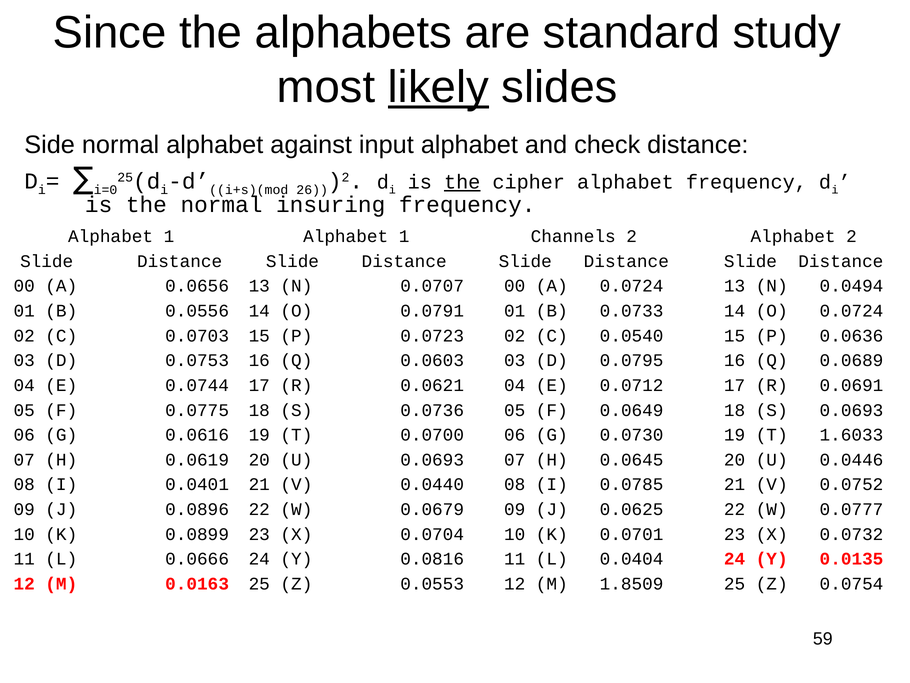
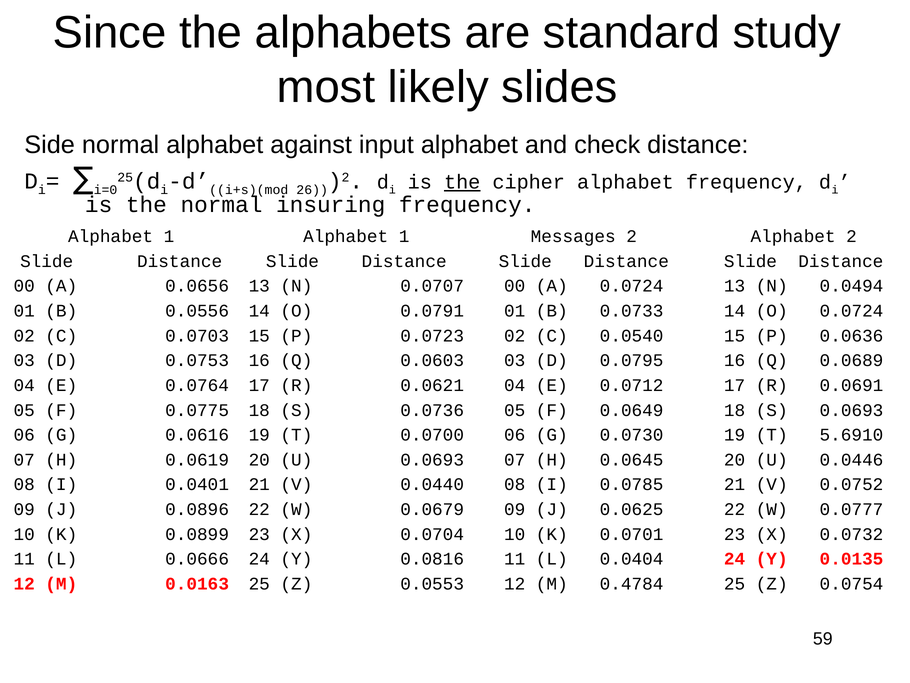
likely underline: present -> none (438, 87)
Channels: Channels -> Messages (573, 236)
0.0744: 0.0744 -> 0.0764 (197, 385)
1.6033: 1.6033 -> 5.6910 (851, 435)
1.8509: 1.8509 -> 0.4784 (632, 583)
